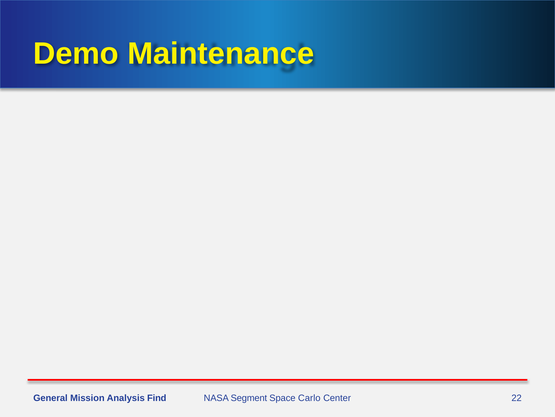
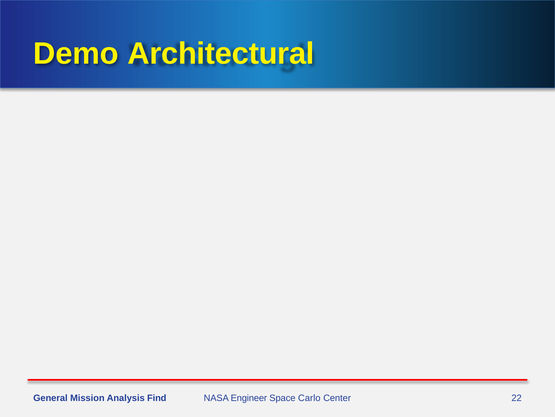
Maintenance: Maintenance -> Architectural (221, 53)
Segment: Segment -> Engineer (249, 398)
